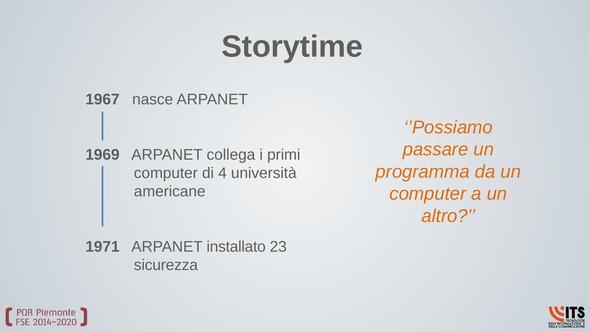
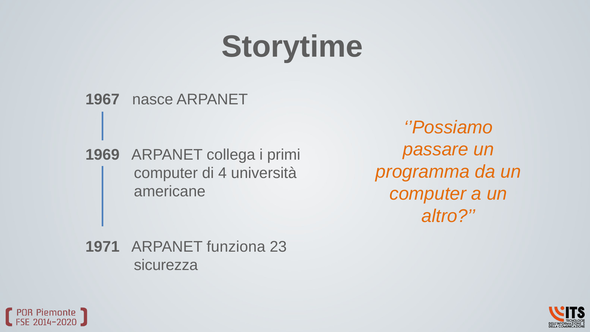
installato: installato -> funziona (236, 247)
